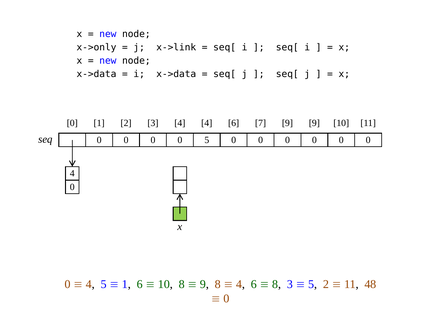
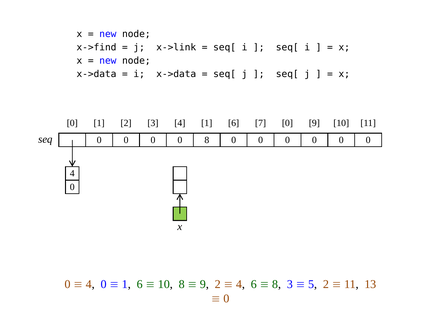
x->only: x->only -> x->find (96, 47)
4 4: 4 -> 1 (207, 123)
7 9: 9 -> 0 (287, 123)
0 5: 5 -> 8 (207, 140)
5: 5 -> 0 (104, 285)
9 8: 8 -> 2 (218, 285)
48: 48 -> 13 (370, 285)
